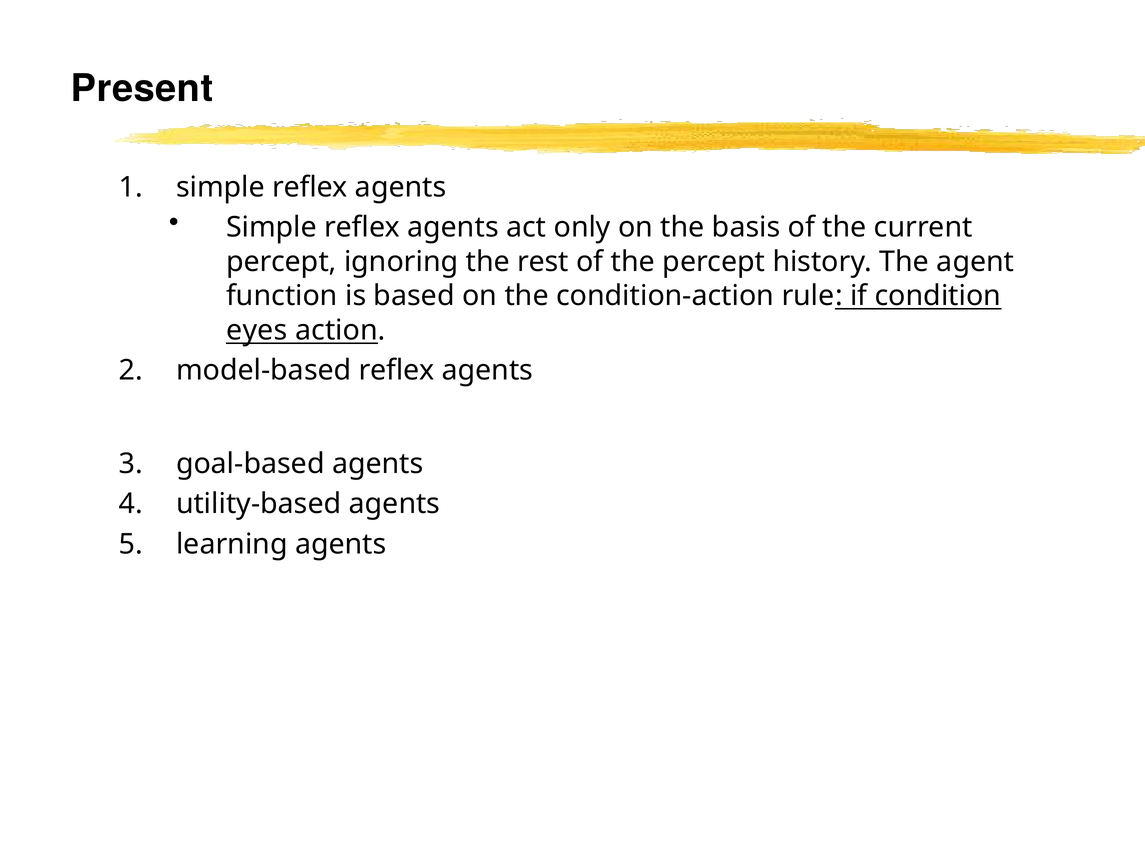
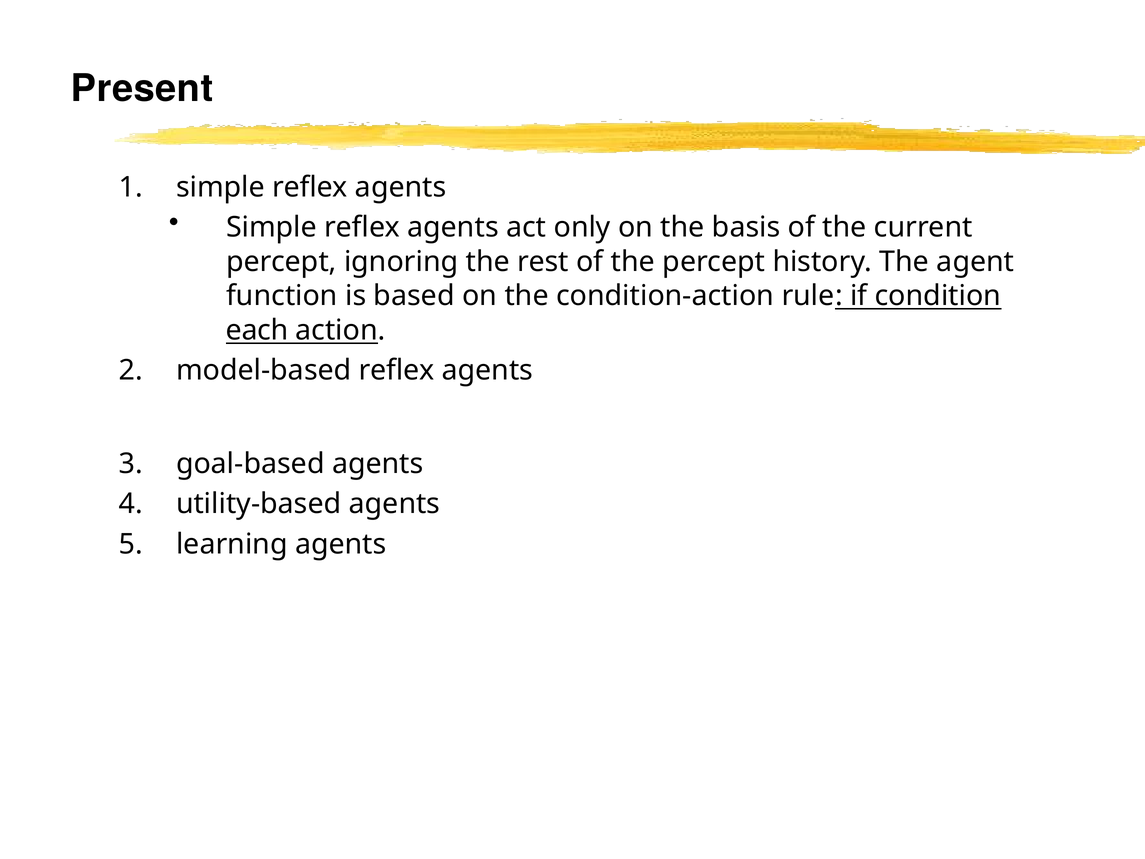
eyes: eyes -> each (257, 330)
